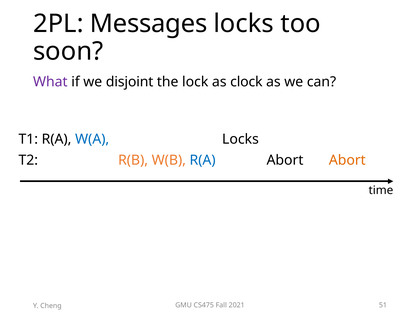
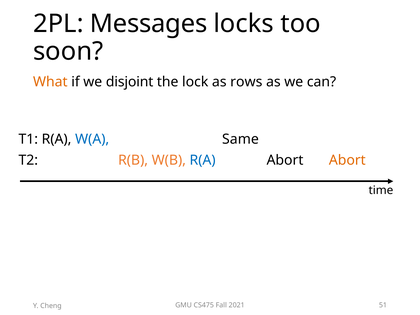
What colour: purple -> orange (50, 82)
clock: clock -> rows (246, 82)
W(A Locks: Locks -> Same (240, 139)
